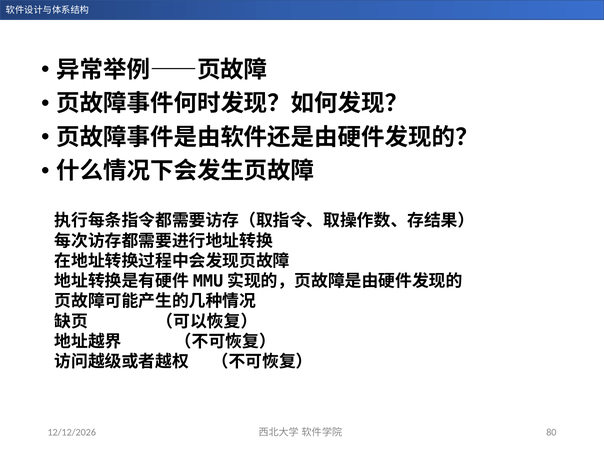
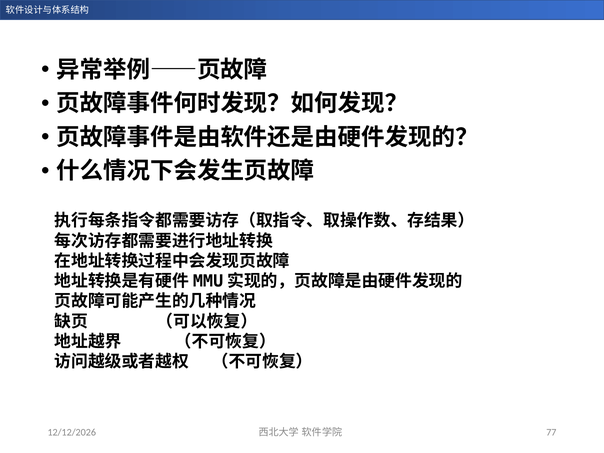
80: 80 -> 77 (551, 433)
